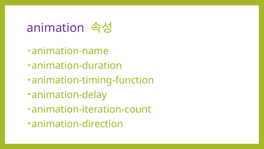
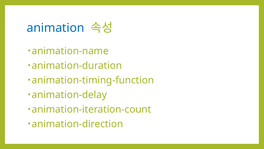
animation colour: purple -> blue (56, 28)
